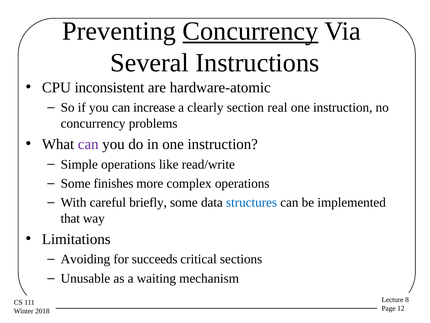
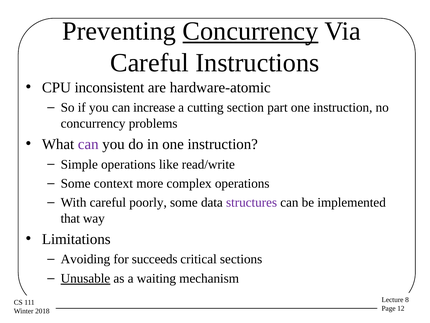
Several: Several -> Careful (150, 63)
clearly: clearly -> cutting (205, 107)
real: real -> part (277, 107)
finishes: finishes -> context (113, 183)
briefly: briefly -> poorly (148, 202)
structures colour: blue -> purple (252, 202)
Unusable underline: none -> present (85, 278)
